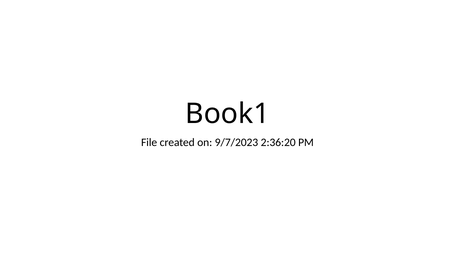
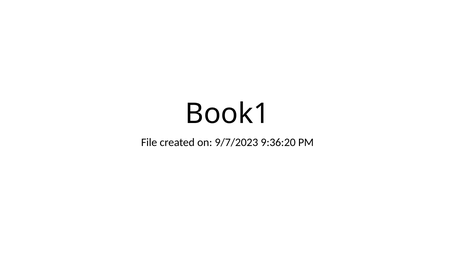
2:36:20: 2:36:20 -> 9:36:20 (278, 142)
